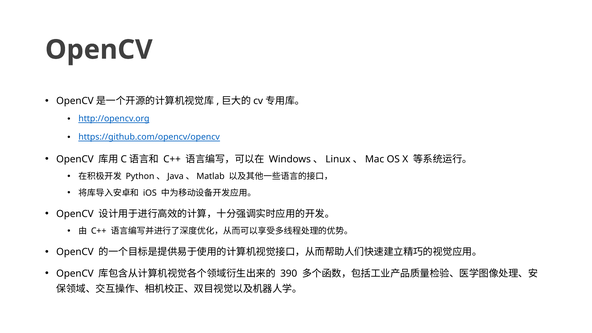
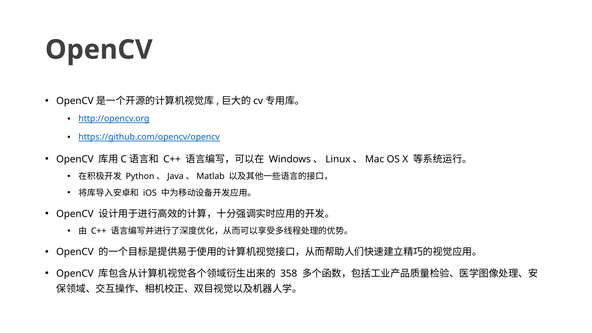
390: 390 -> 358 (289, 274)
